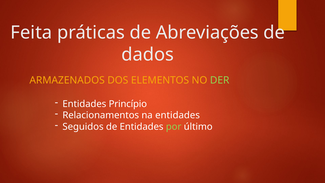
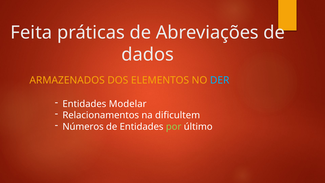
DER colour: light green -> light blue (220, 80)
Princípio: Princípio -> Modelar (128, 104)
na entidades: entidades -> dificultem (178, 115)
Seguidos: Seguidos -> Números (83, 127)
